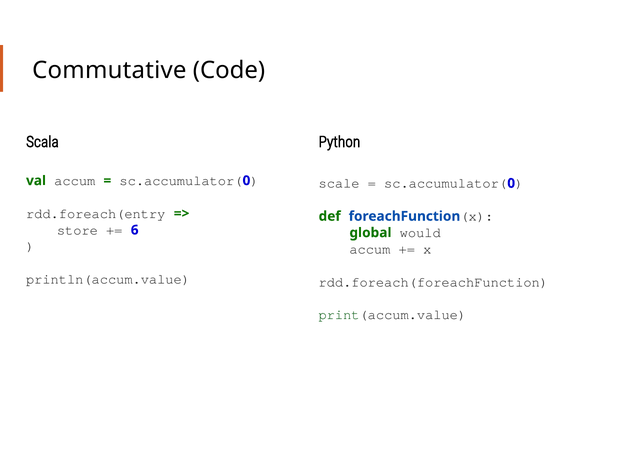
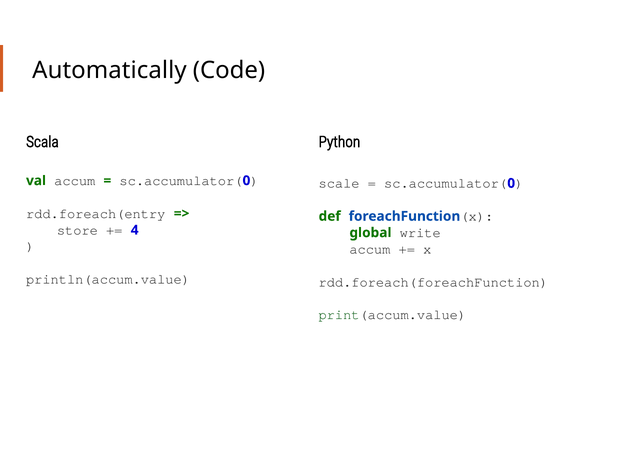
Commutative: Commutative -> Automatically (109, 70)
6: 6 -> 4 (135, 230)
would: would -> write (420, 233)
